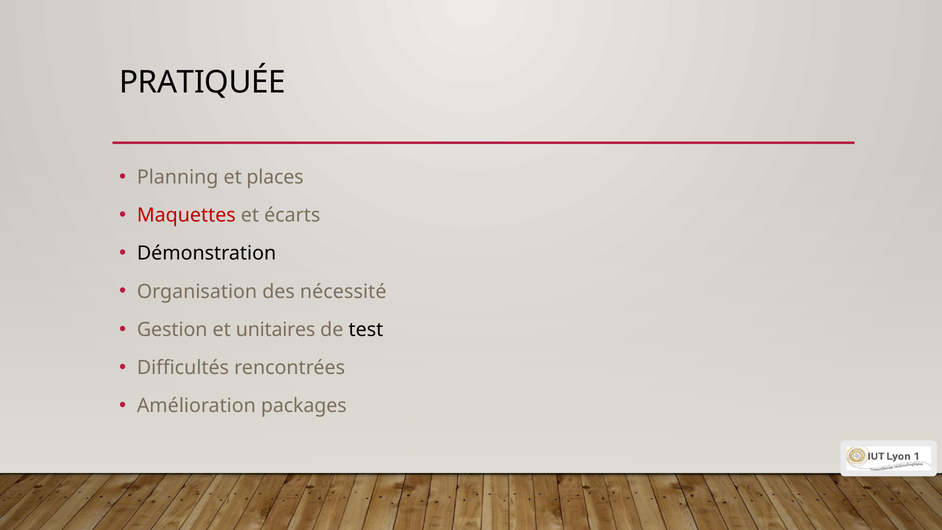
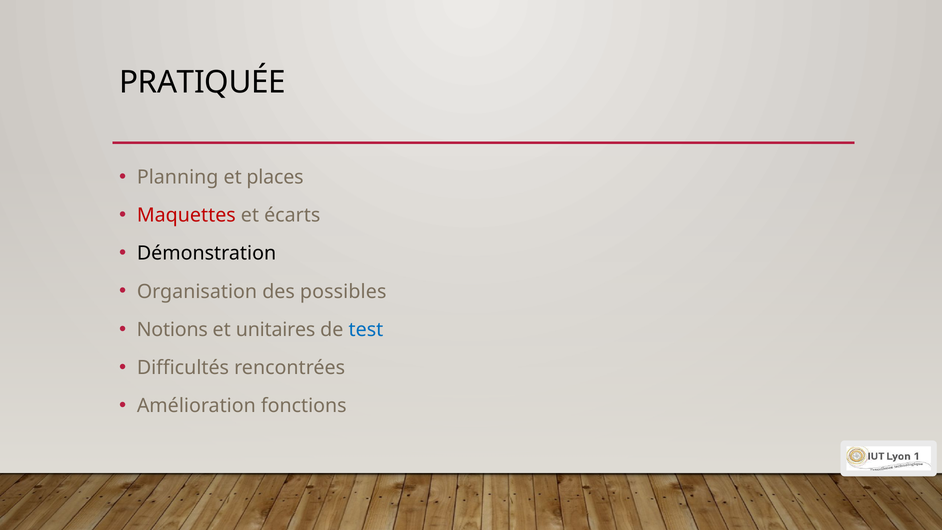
nécessité: nécessité -> possibles (343, 291)
Gestion: Gestion -> Notions (172, 330)
test colour: black -> blue (366, 330)
packages: packages -> fonctions (304, 406)
